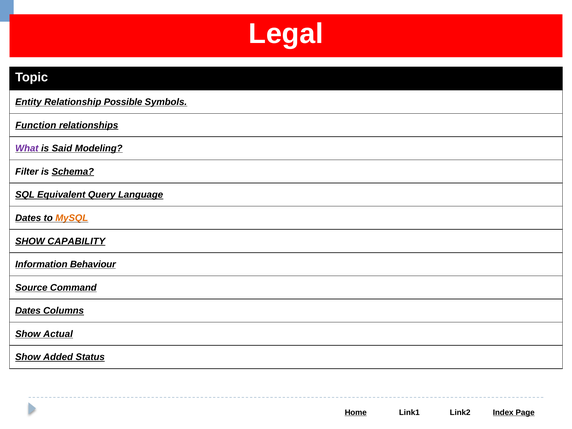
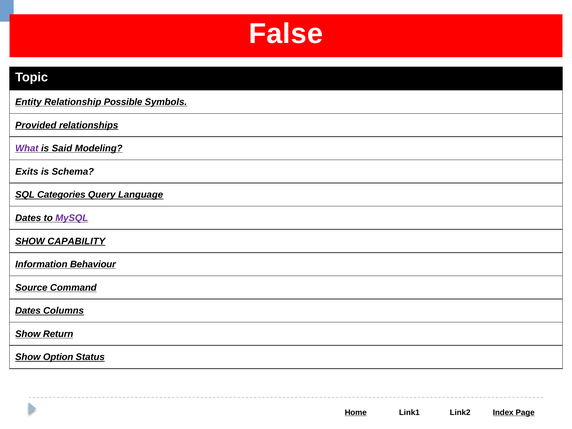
Legal: Legal -> False (286, 34)
Function: Function -> Provided (36, 125)
Filter: Filter -> Exits (27, 172)
Schema underline: present -> none (73, 172)
Equivalent: Equivalent -> Categories (61, 195)
MySQL colour: orange -> purple (72, 218)
Actual: Actual -> Return (58, 334)
Added: Added -> Option (58, 357)
